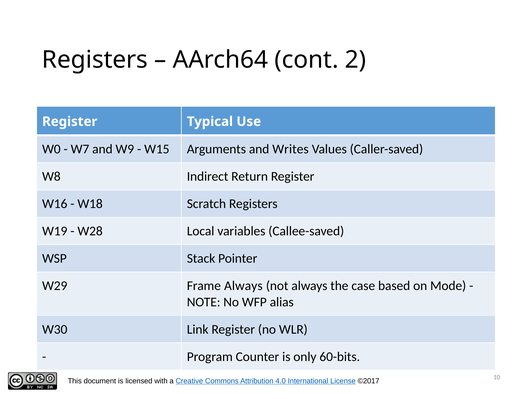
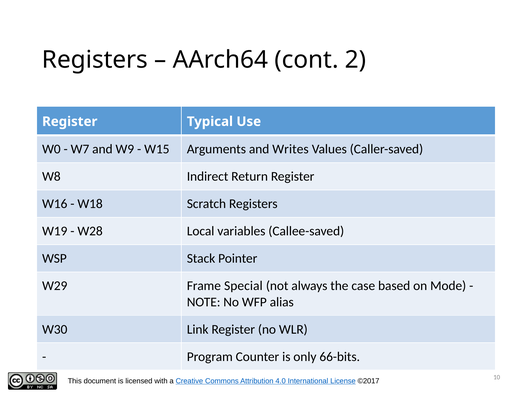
Frame Always: Always -> Special (243, 286)
60-bits: 60-bits -> 66-bits (340, 357)
